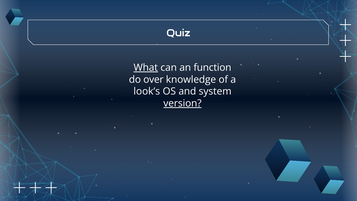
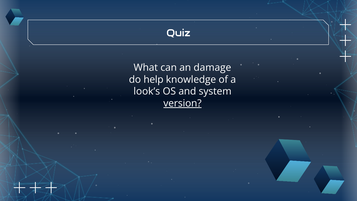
What underline: present -> none (146, 68)
function: function -> damage (212, 68)
over: over -> help (153, 79)
